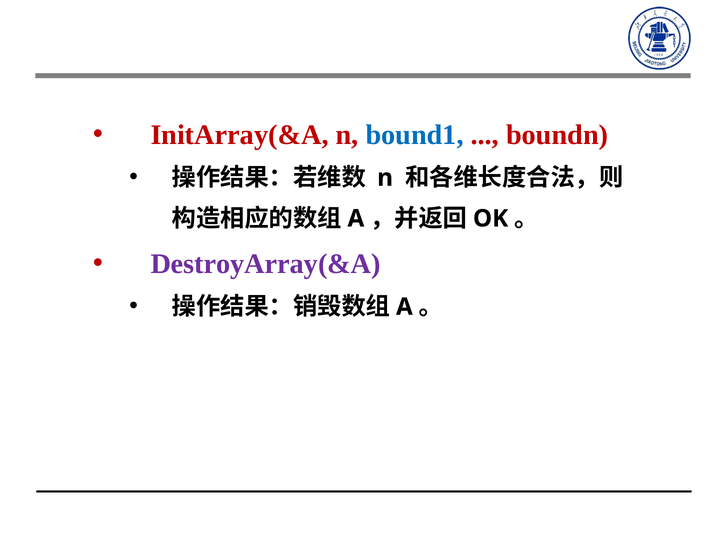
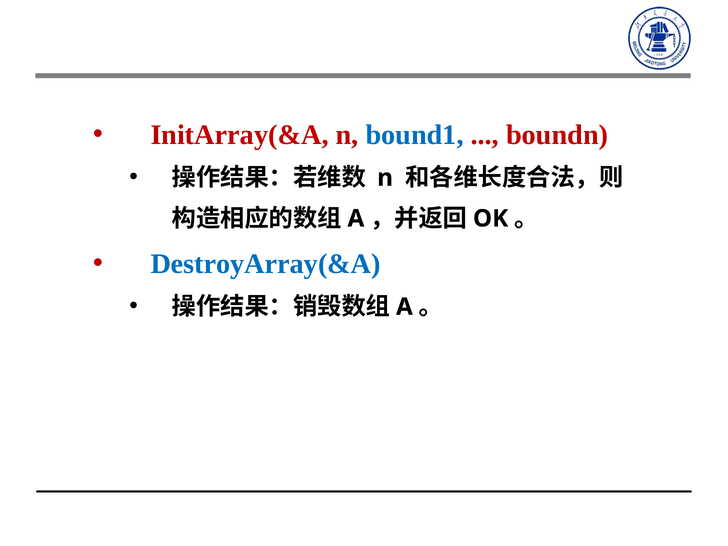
DestroyArray(&A colour: purple -> blue (266, 264)
